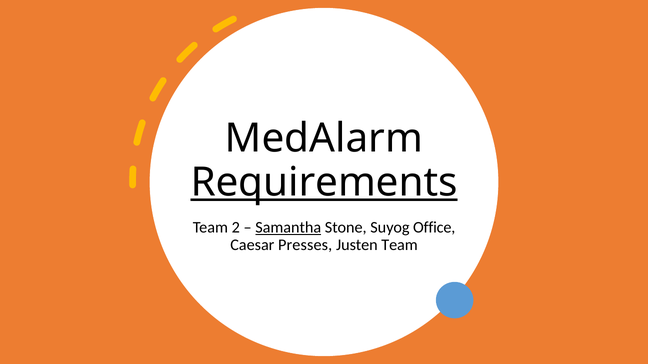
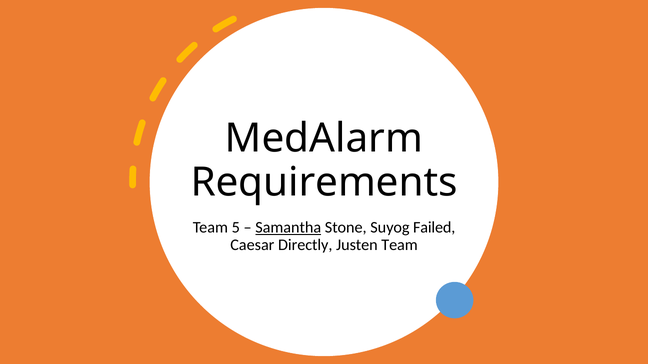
Requirements underline: present -> none (324, 182)
2: 2 -> 5 (236, 228)
Office: Office -> Failed (434, 228)
Presses: Presses -> Directly (305, 245)
